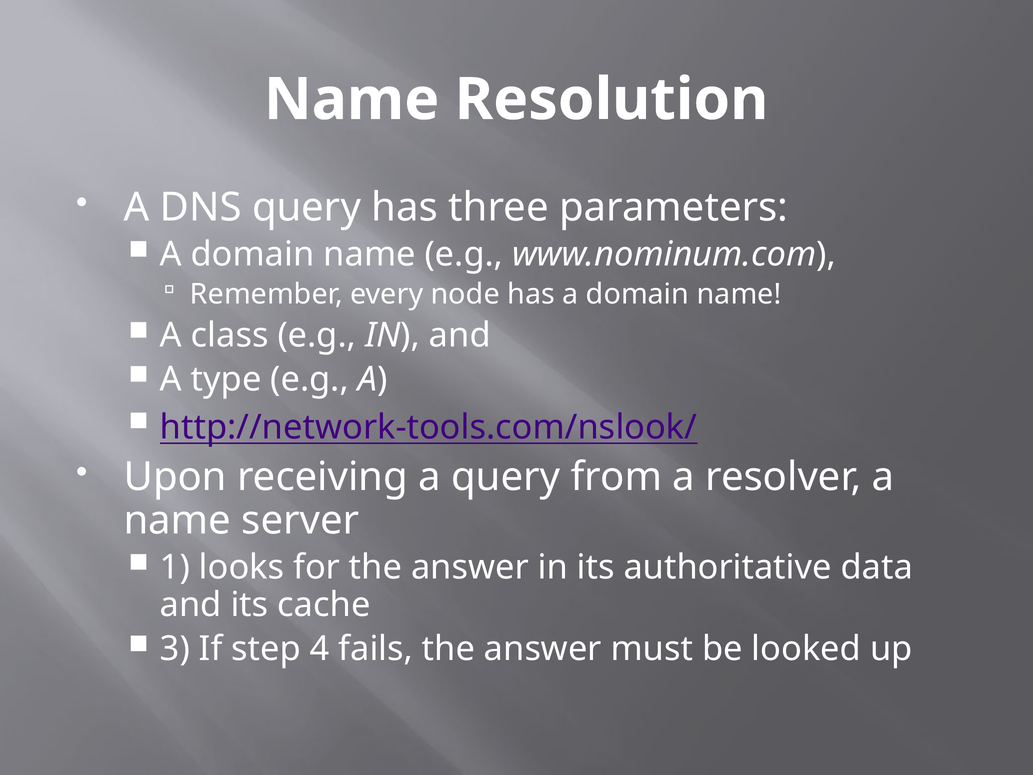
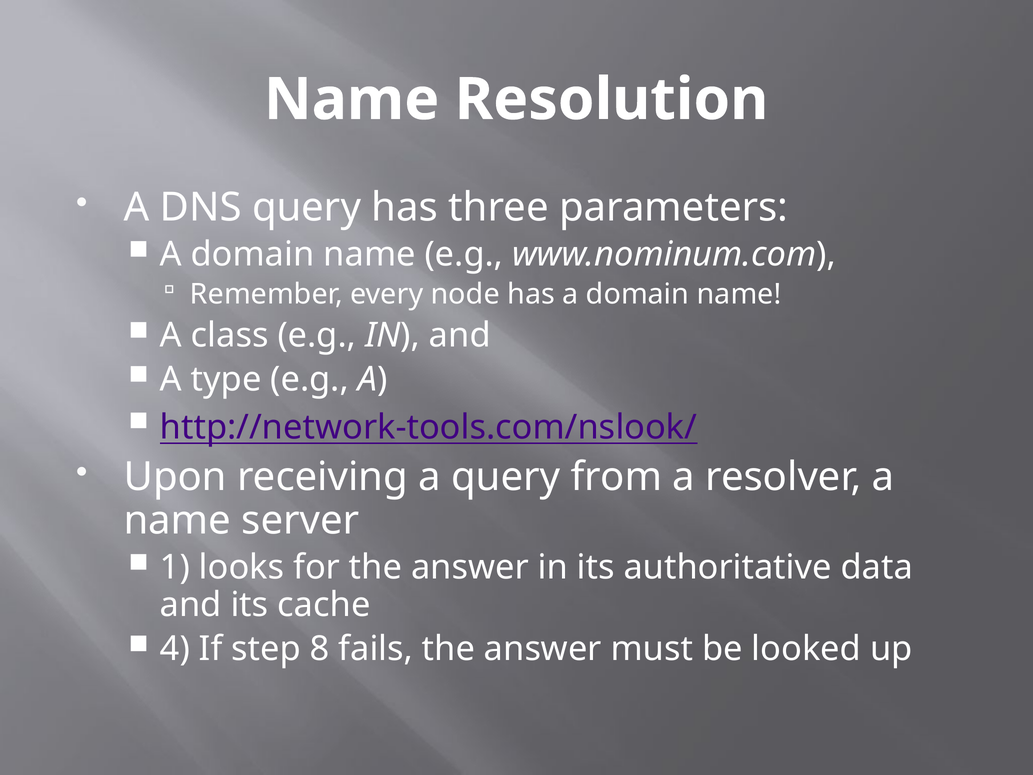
3: 3 -> 4 (175, 649)
4: 4 -> 8 (320, 649)
